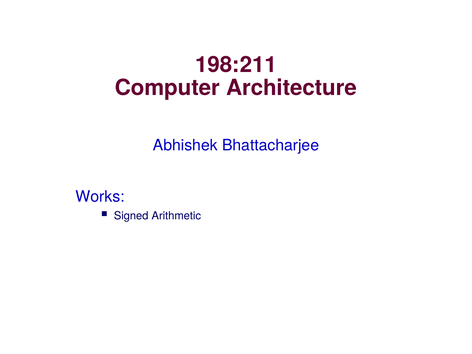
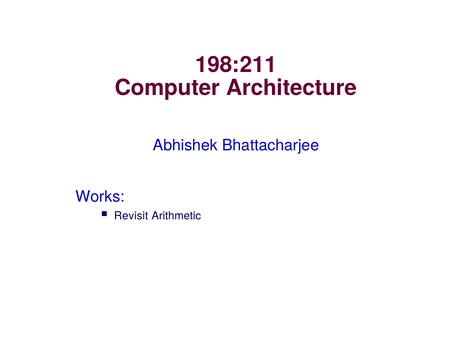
Signed: Signed -> Revisit (131, 216)
